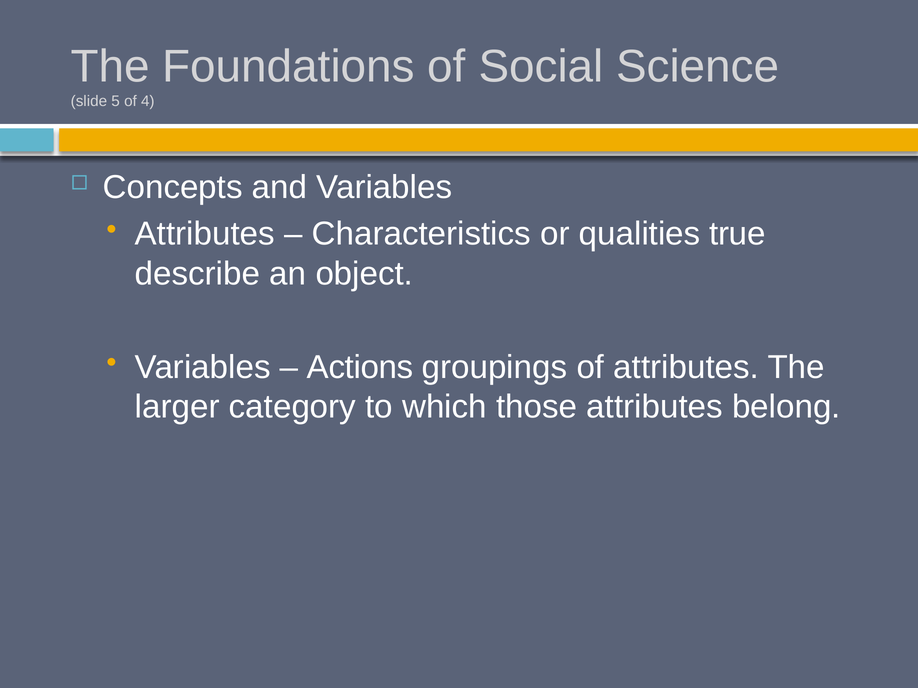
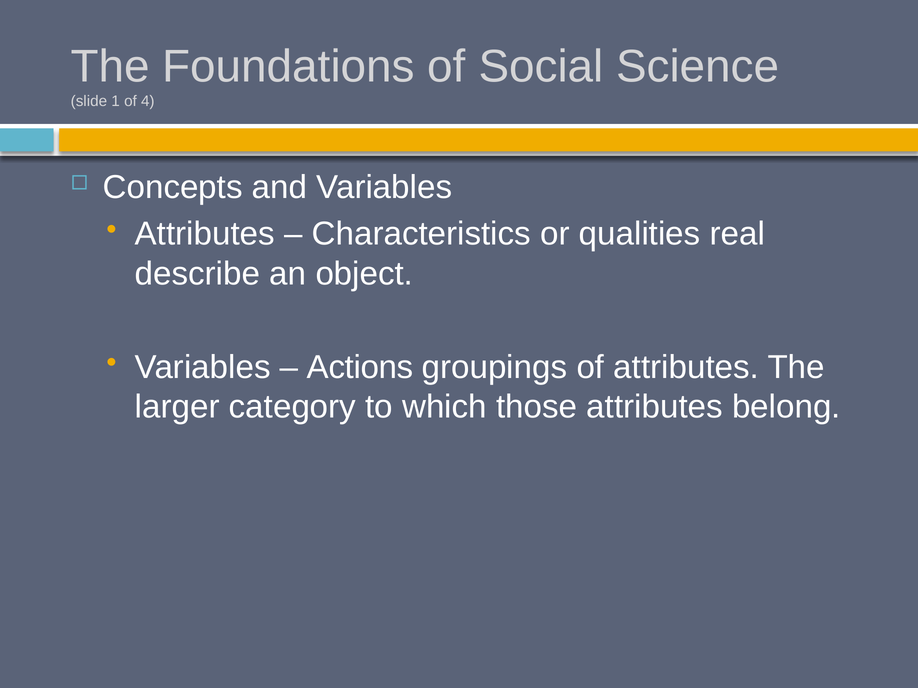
5: 5 -> 1 (116, 101)
true: true -> real (737, 234)
